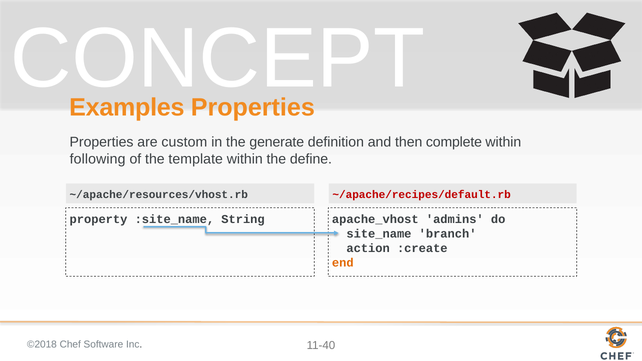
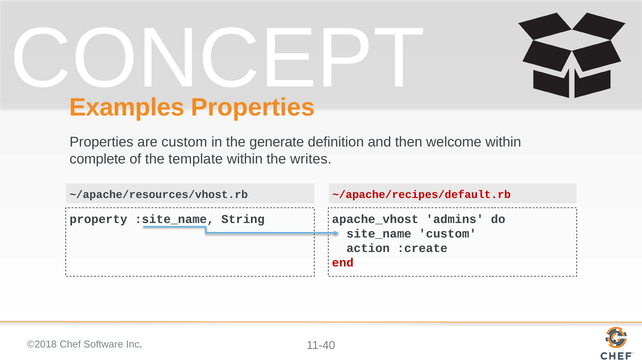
complete: complete -> welcome (454, 142)
following: following -> complete (98, 159)
define: define -> writes (311, 159)
site_name branch: branch -> custom (448, 234)
end colour: orange -> red (343, 263)
